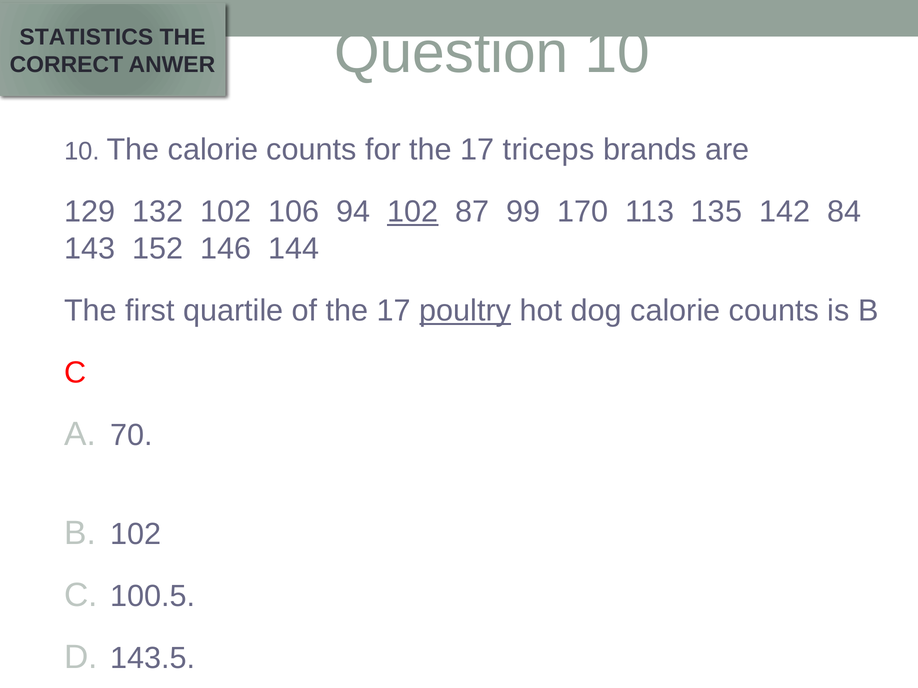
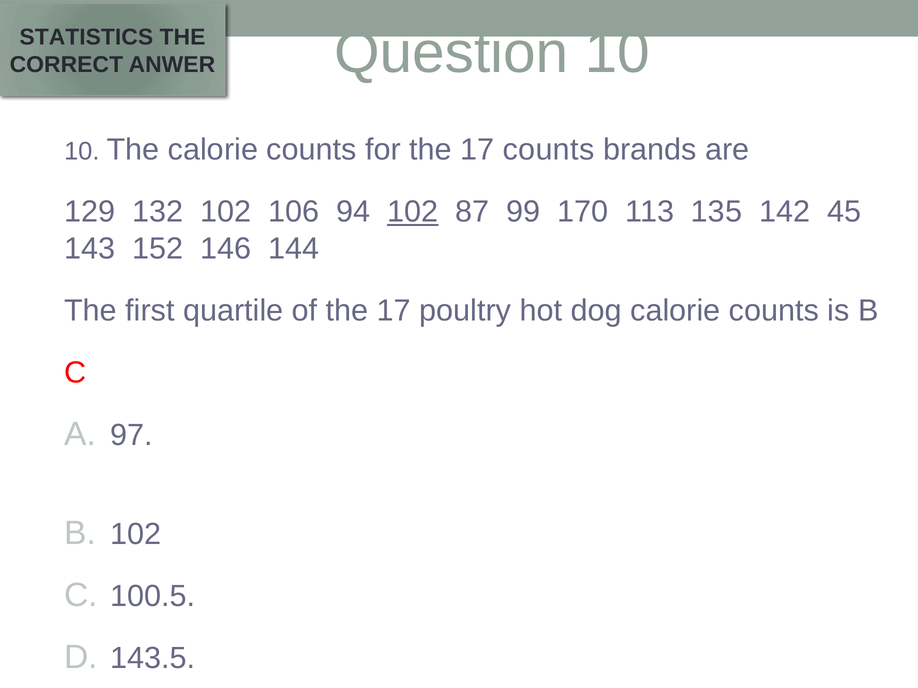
17 triceps: triceps -> counts (549, 150)
84: 84 -> 45 (844, 212)
poultry underline: present -> none (465, 311)
70: 70 -> 97 (131, 435)
